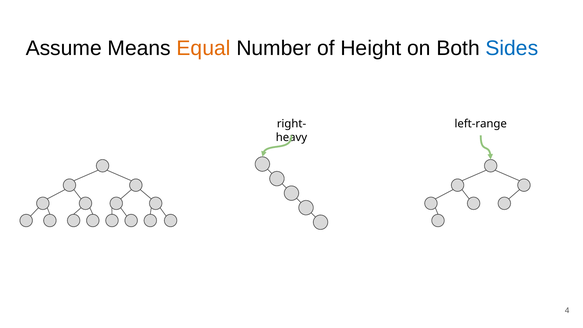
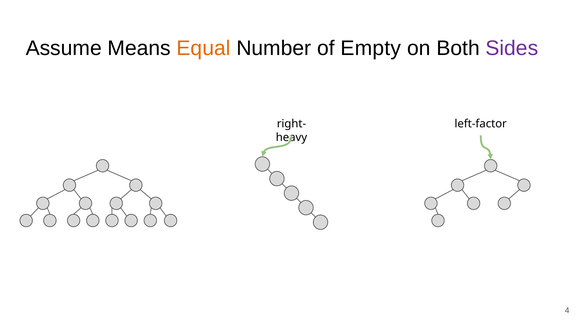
Height: Height -> Empty (371, 48)
Sides colour: blue -> purple (512, 48)
left-range: left-range -> left-factor (481, 124)
